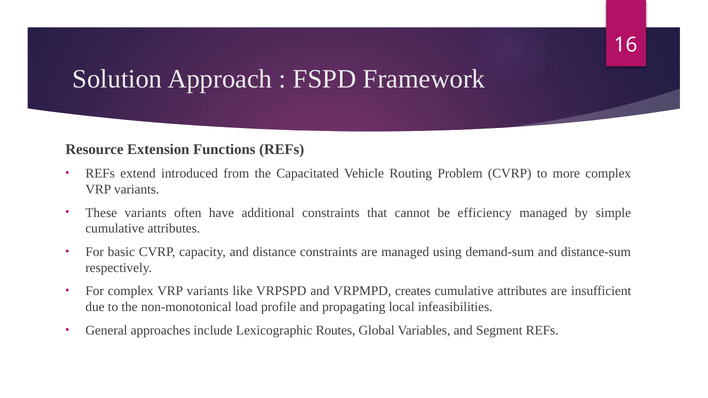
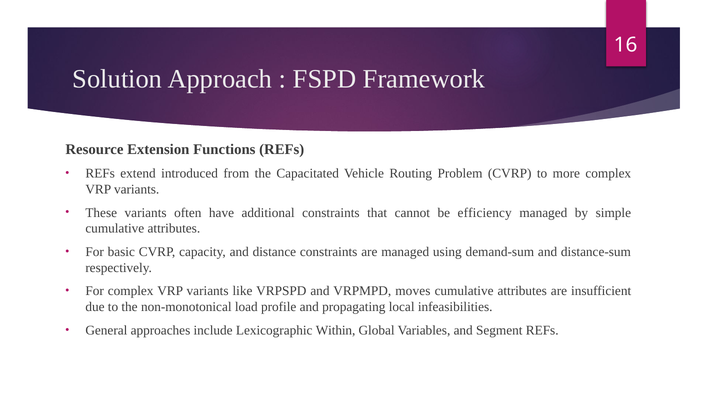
creates: creates -> moves (413, 291)
Routes: Routes -> Within (336, 331)
